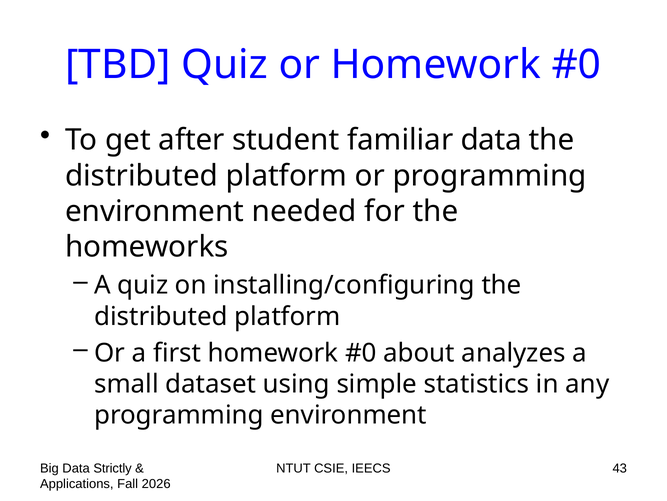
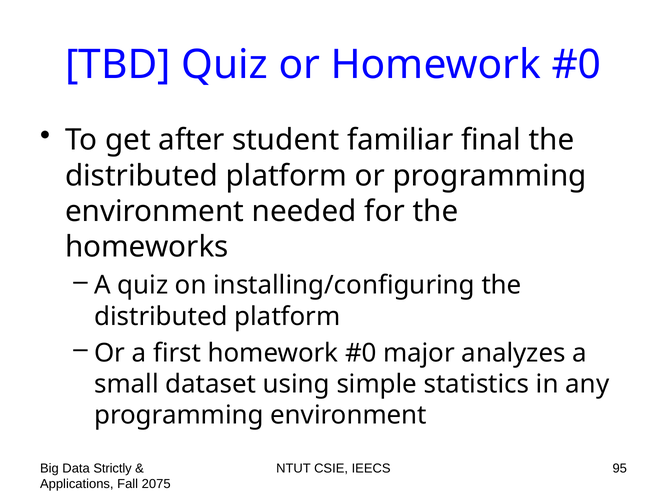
familiar data: data -> final (491, 140)
about: about -> major (419, 352)
43: 43 -> 95 (620, 468)
2026: 2026 -> 2075 (156, 483)
